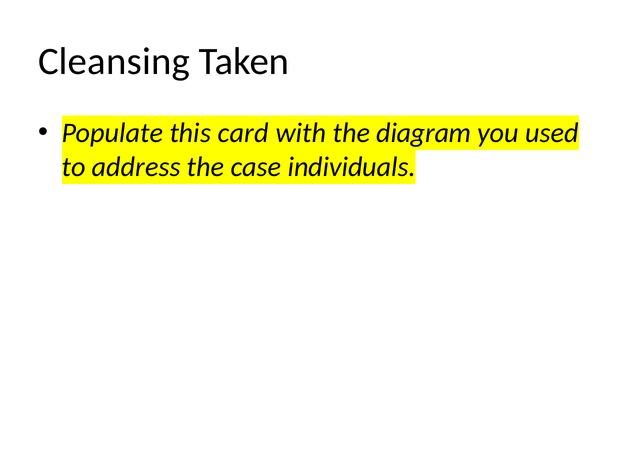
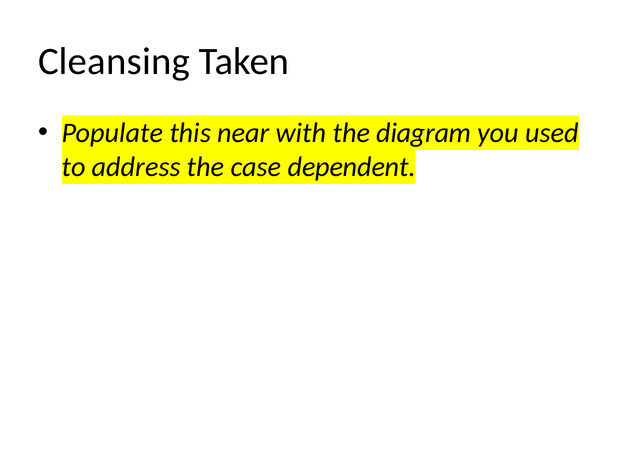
card: card -> near (243, 133)
individuals: individuals -> dependent (352, 167)
